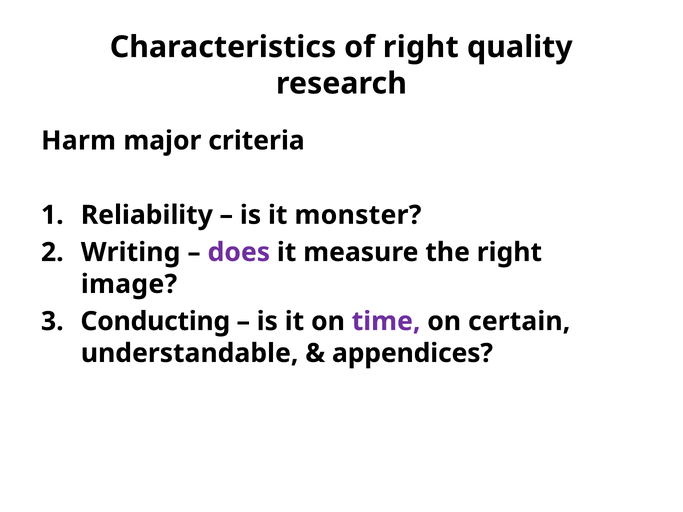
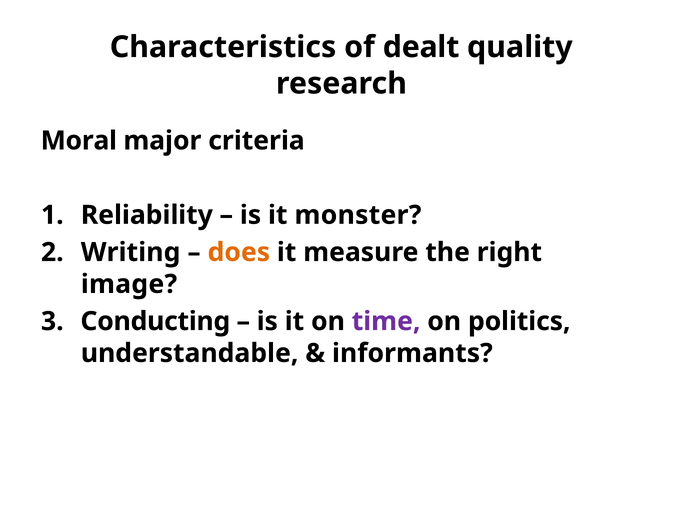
of right: right -> dealt (421, 47)
Harm: Harm -> Moral (79, 141)
does colour: purple -> orange (239, 252)
certain: certain -> politics (519, 321)
appendices: appendices -> informants (412, 353)
